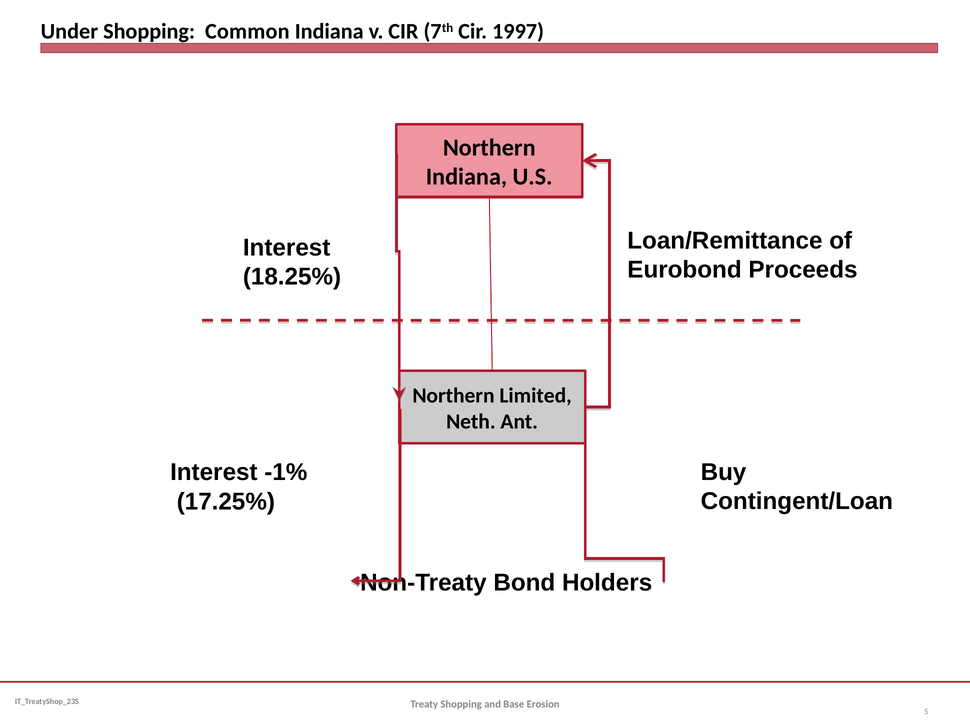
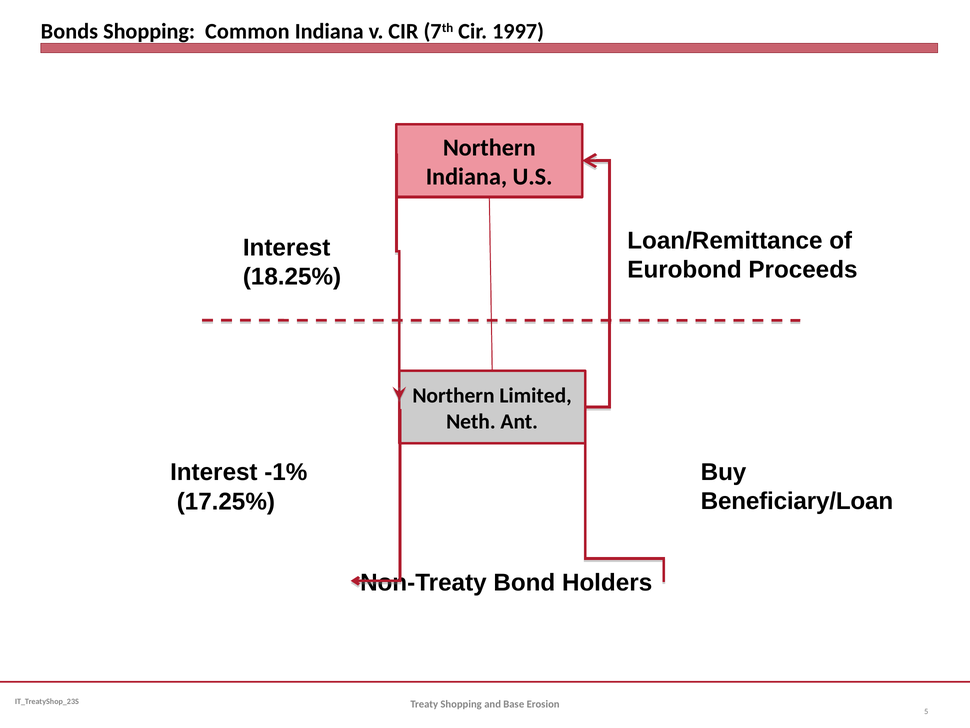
Under: Under -> Bonds (69, 31)
Contingent/Loan: Contingent/Loan -> Beneficiary/Loan (797, 501)
